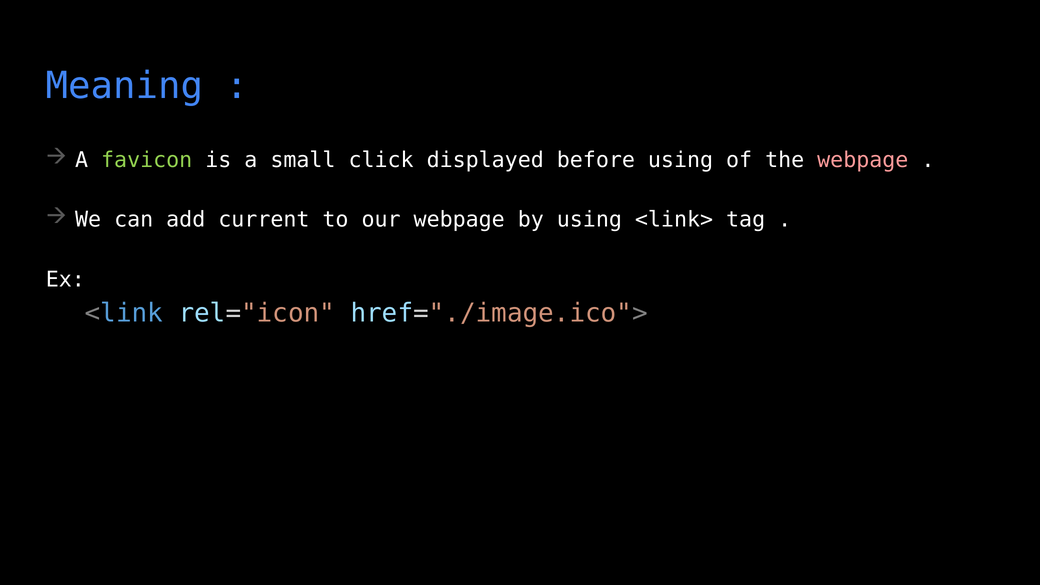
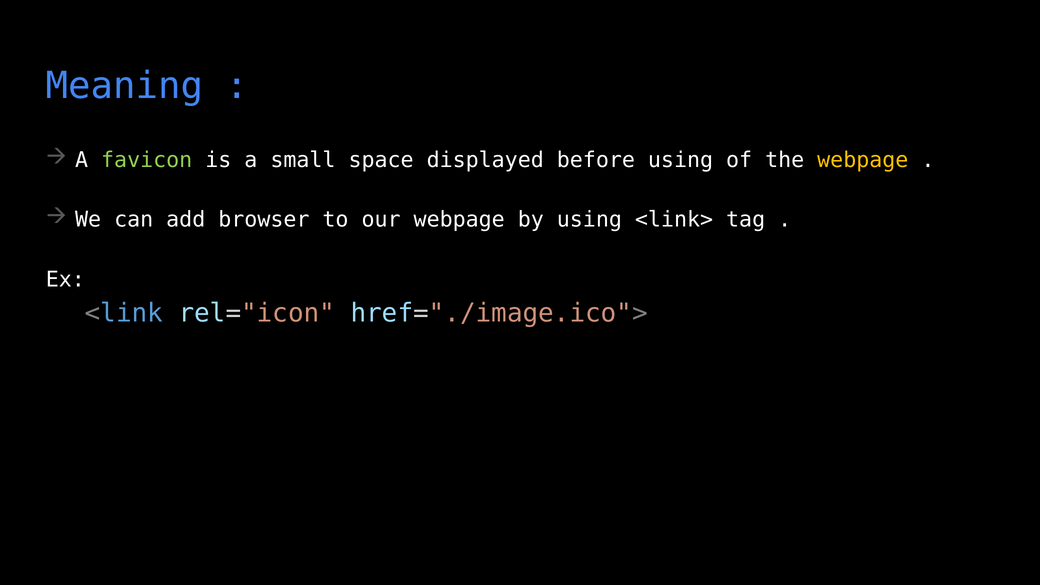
click: click -> space (381, 160)
webpage colour: pink -> yellow (863, 160)
current: current -> browser (264, 220)
